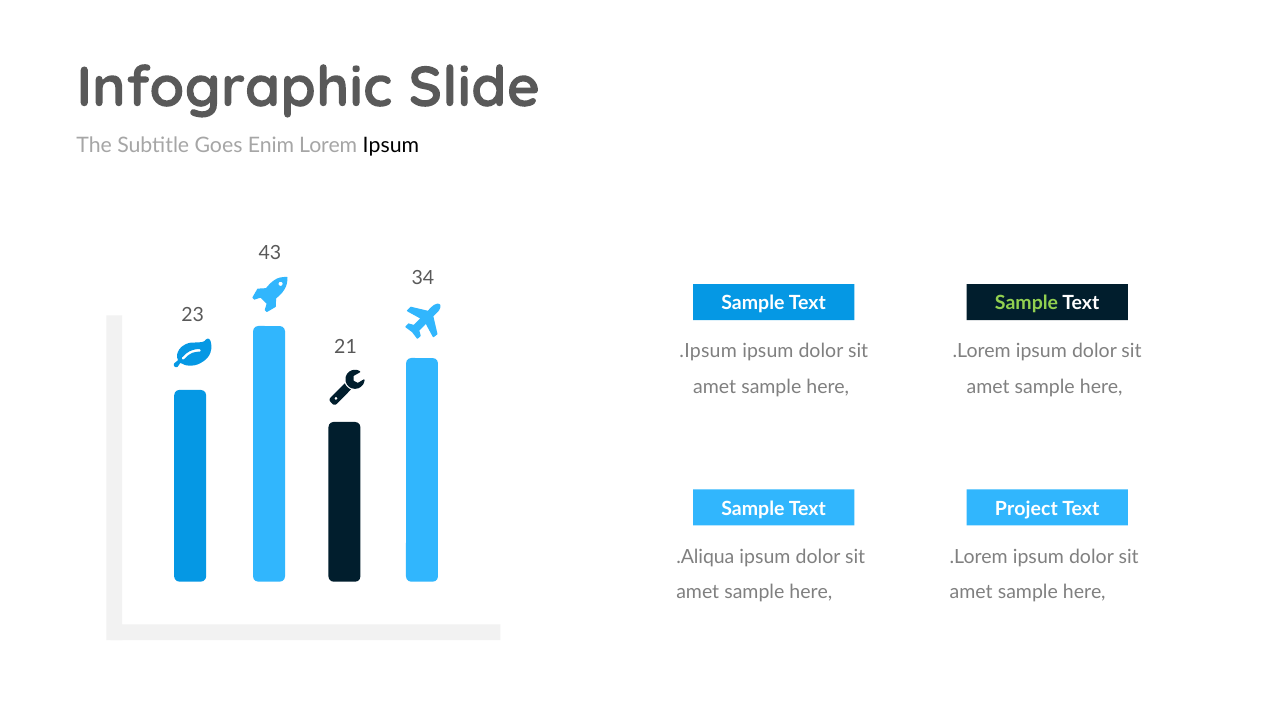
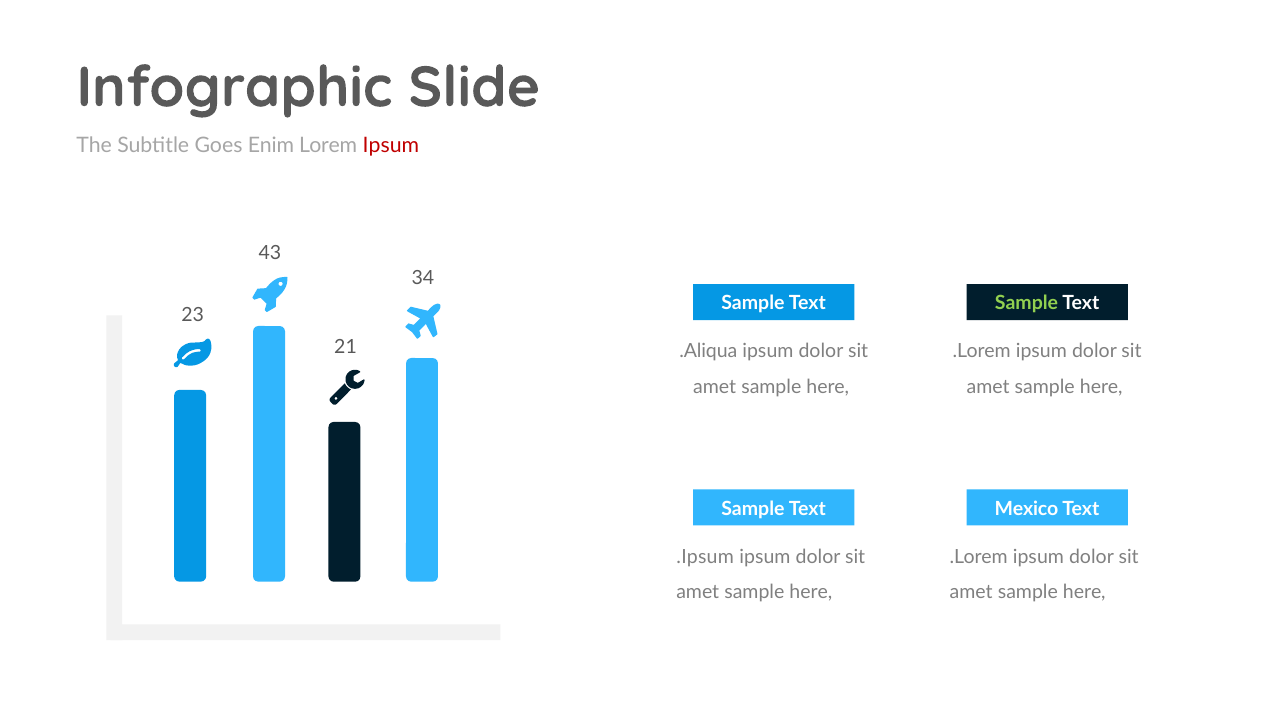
Ipsum colour: black -> red (391, 146)
.Ipsum: .Ipsum -> .Aliqua (708, 351)
Project: Project -> Mexico (1027, 509)
.Aliqua: .Aliqua -> .Ipsum (705, 557)
